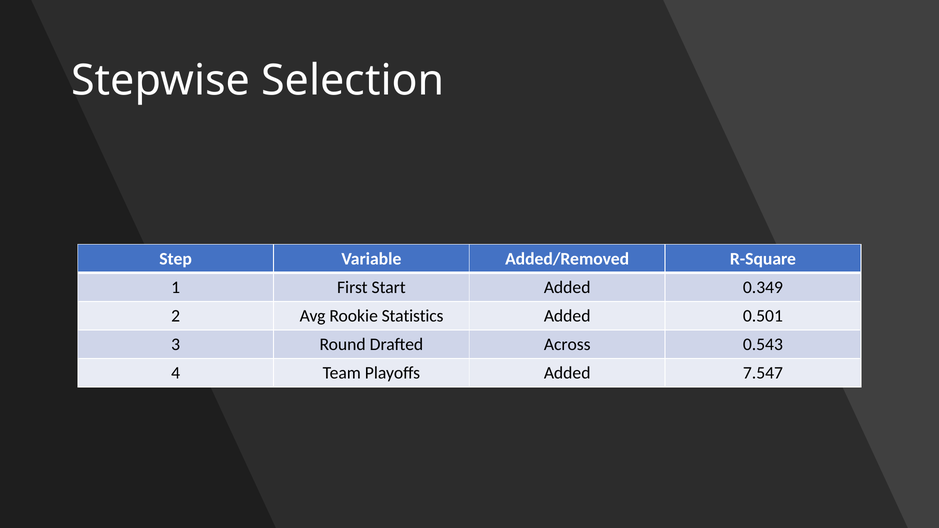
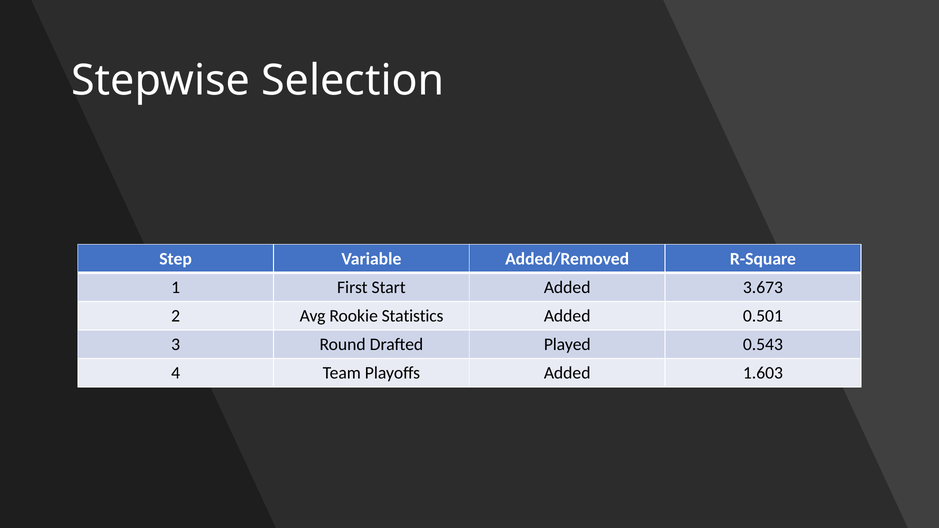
0.349: 0.349 -> 3.673 (763, 287)
Across: Across -> Played (567, 345)
7.547: 7.547 -> 1.603 (763, 373)
